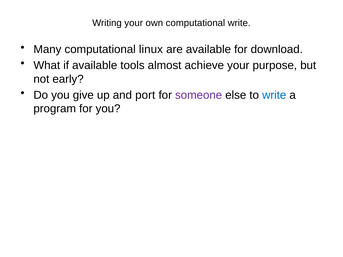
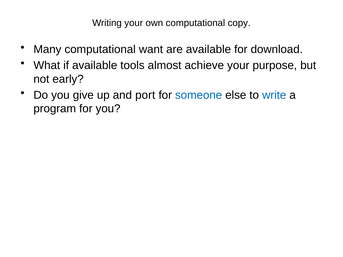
computational write: write -> copy (239, 23)
linux: linux -> want (151, 49)
someone colour: purple -> blue (199, 95)
